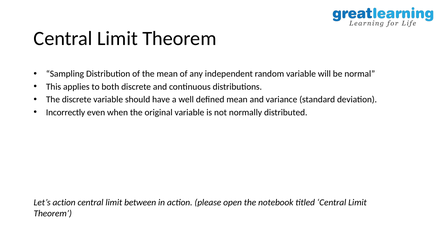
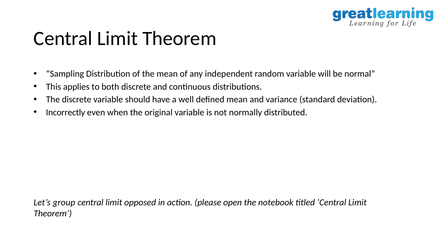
Let’s action: action -> group (64, 202)
between: between -> opposed (140, 202)
